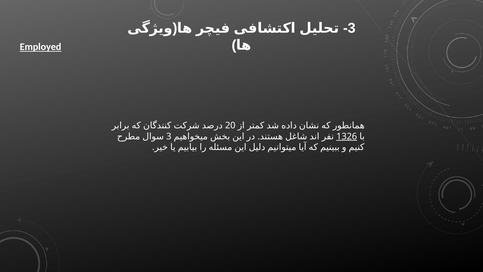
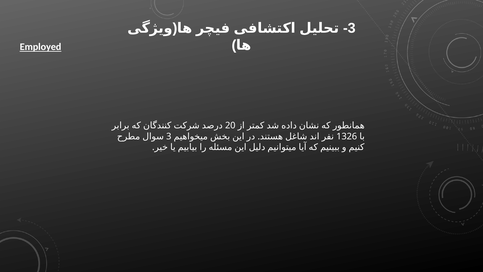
1326 underline: present -> none (347, 136)
